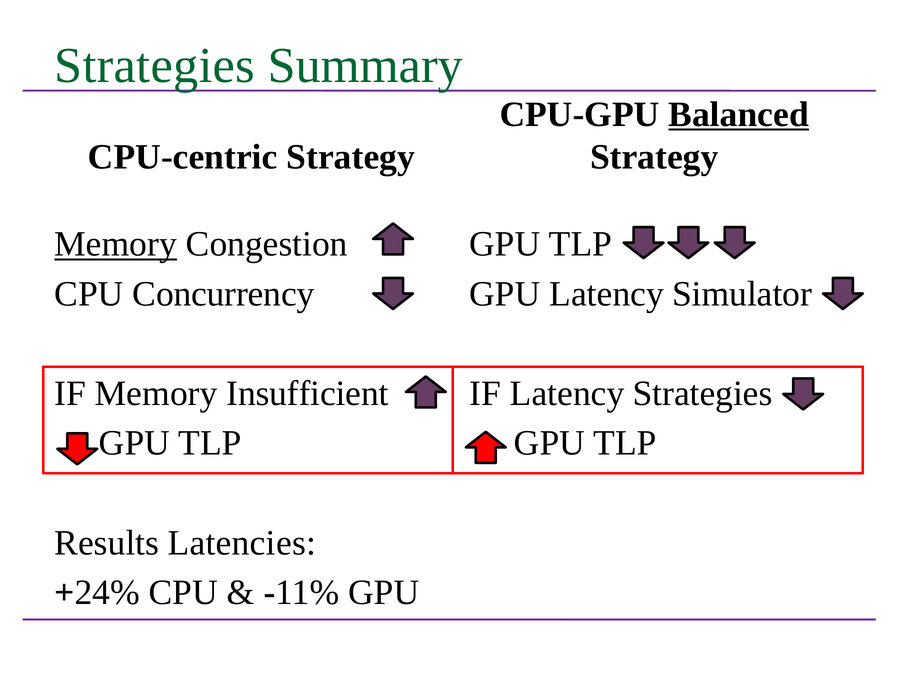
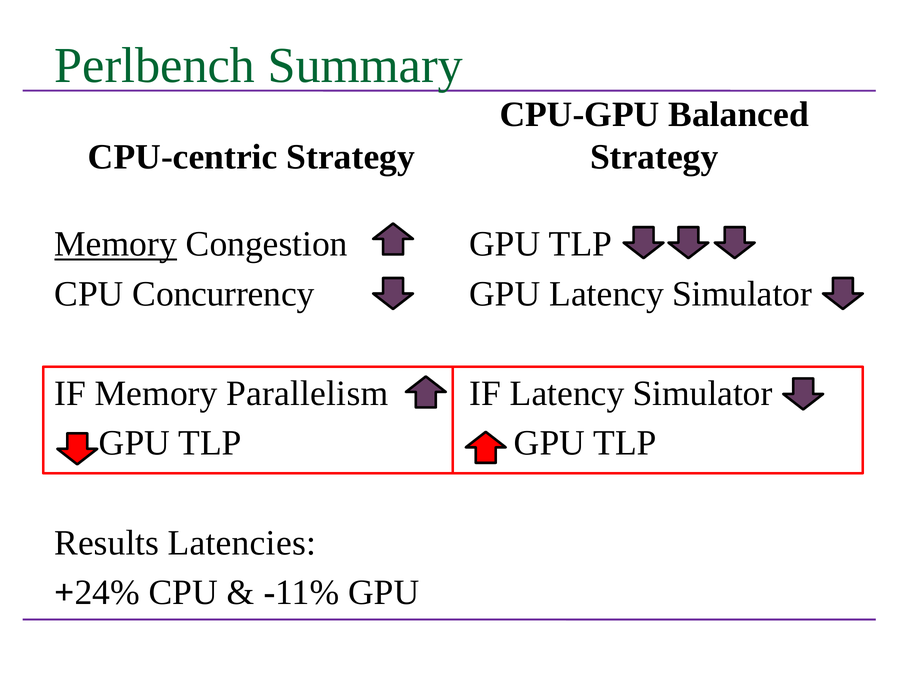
Strategies: Strategies -> Perlbench (155, 65)
Balanced underline: present -> none (739, 114)
Insufficient: Insufficient -> Parallelism (307, 393)
IF Latency Strategies: Strategies -> Simulator (703, 393)
